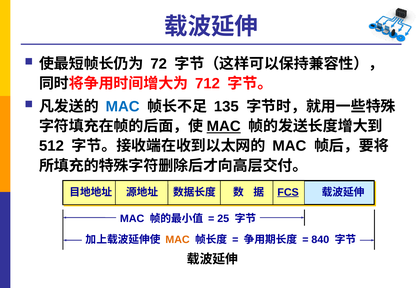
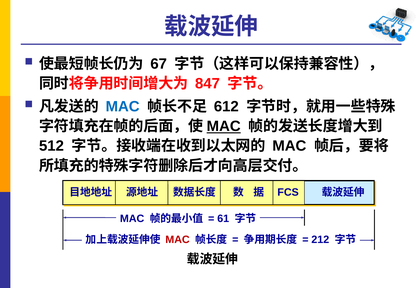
72: 72 -> 67 (159, 64)
712: 712 -> 847 (208, 84)
135: 135 -> 612 (226, 107)
FCS underline: present -> none (288, 192)
25: 25 -> 61 (223, 219)
MAC colour: orange -> red (178, 240)
840: 840 -> 212 (320, 240)
